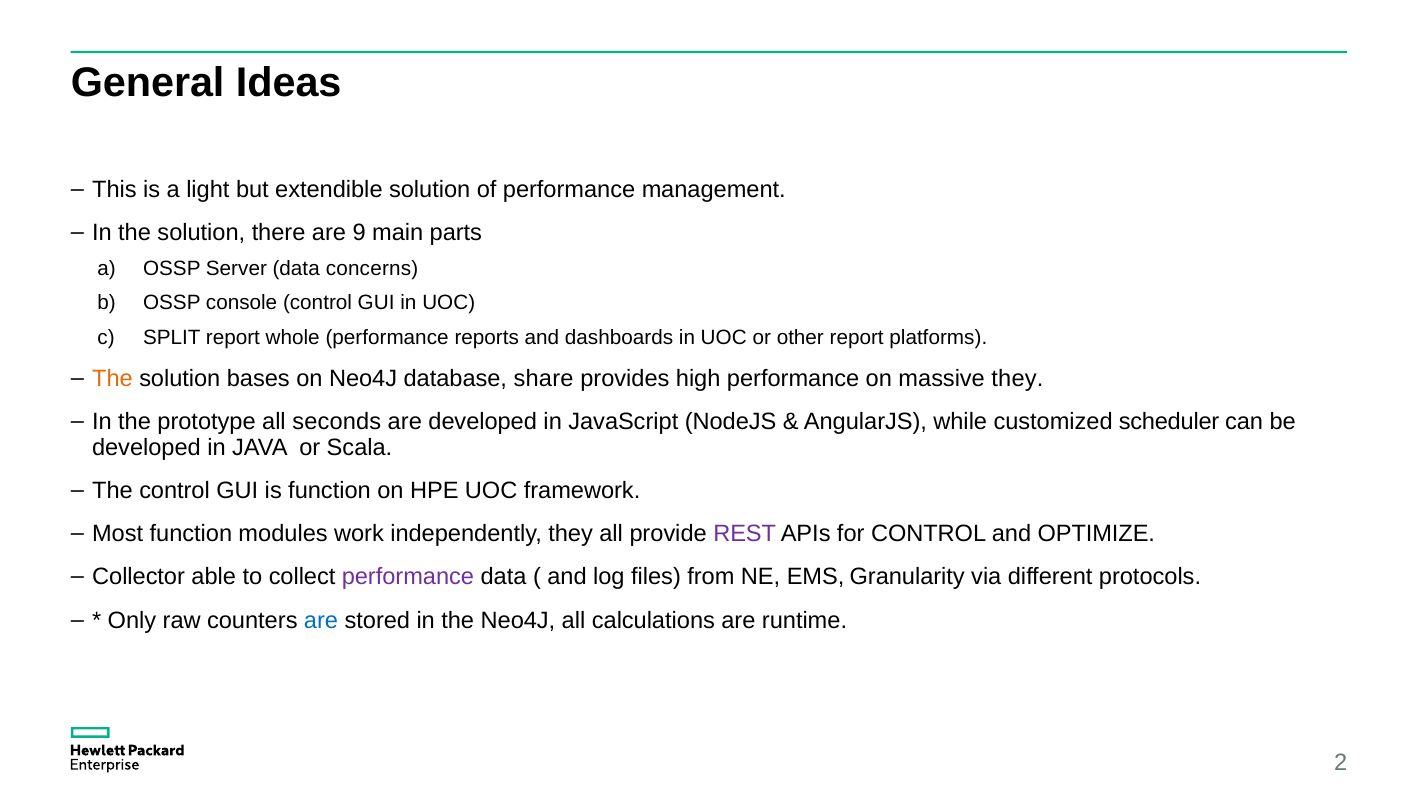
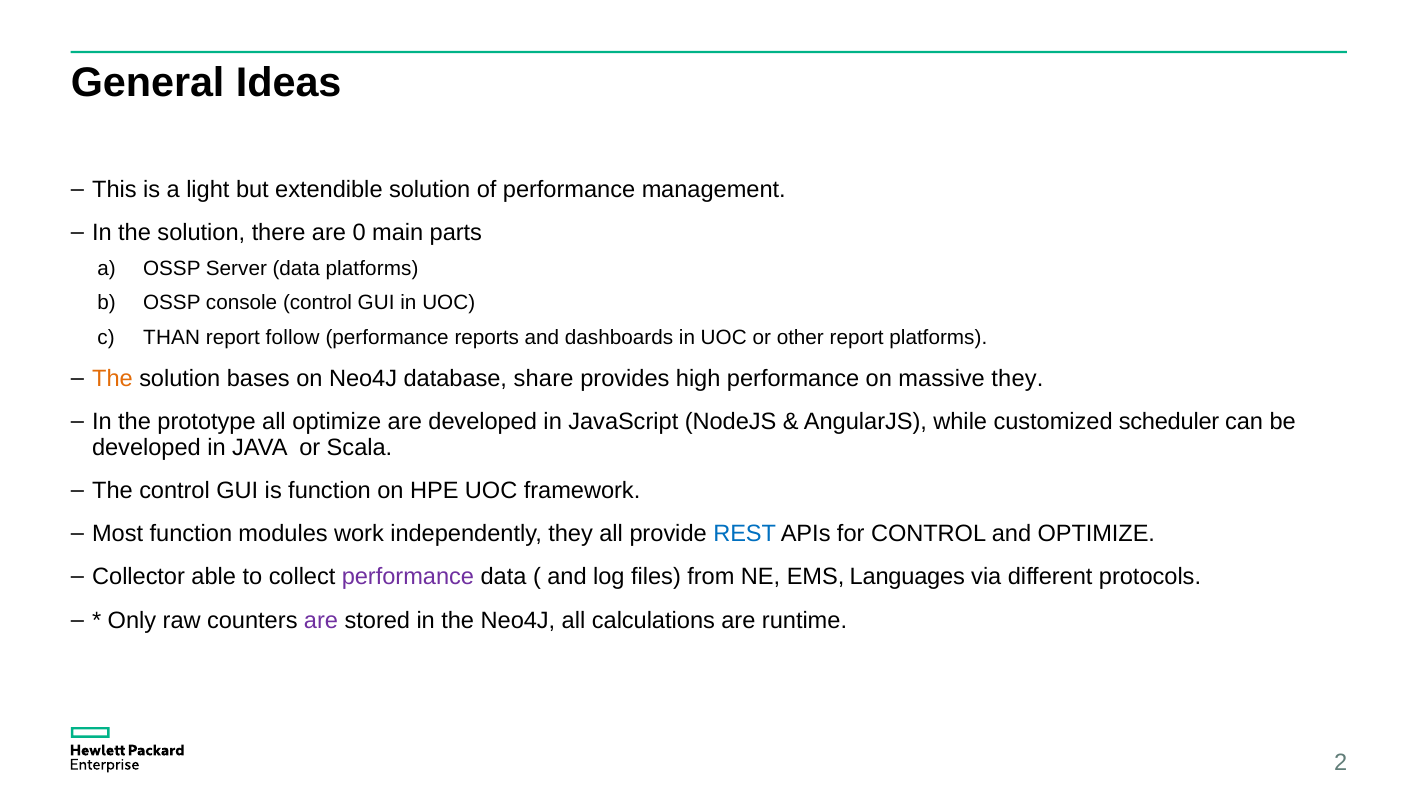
9: 9 -> 0 (359, 233)
data concerns: concerns -> platforms (372, 269)
SPLIT: SPLIT -> THAN (172, 337)
whole: whole -> follow (293, 337)
all seconds: seconds -> optimize (337, 422)
REST colour: purple -> blue (745, 534)
Granularity: Granularity -> Languages (907, 577)
are colour: blue -> purple (321, 620)
